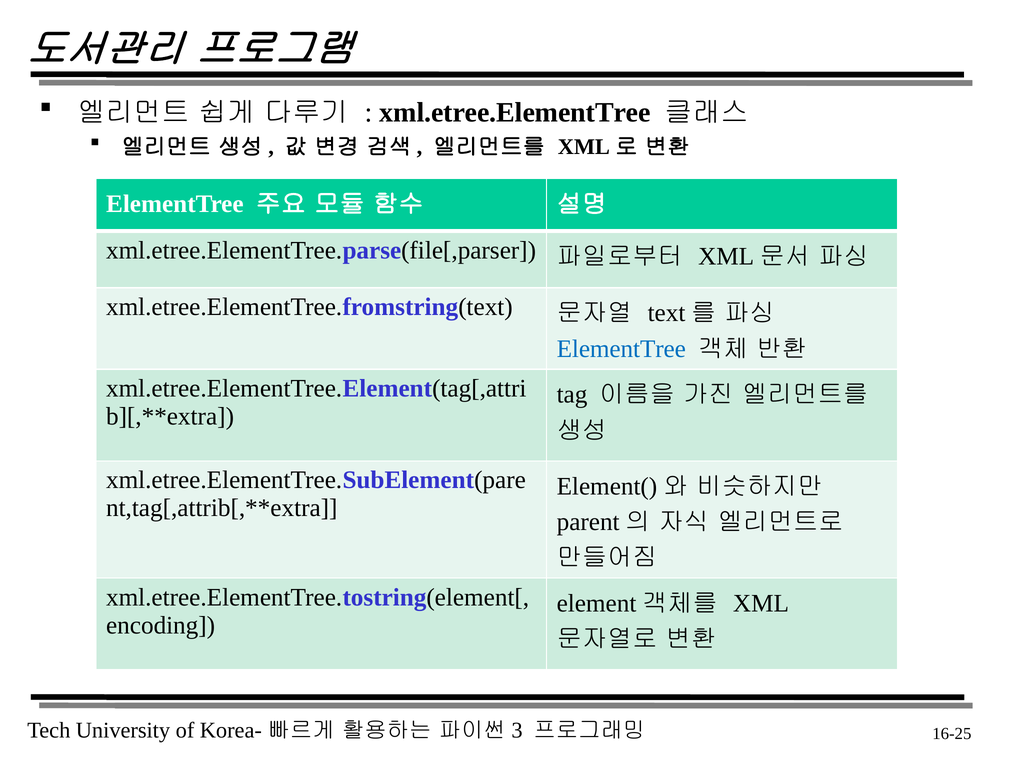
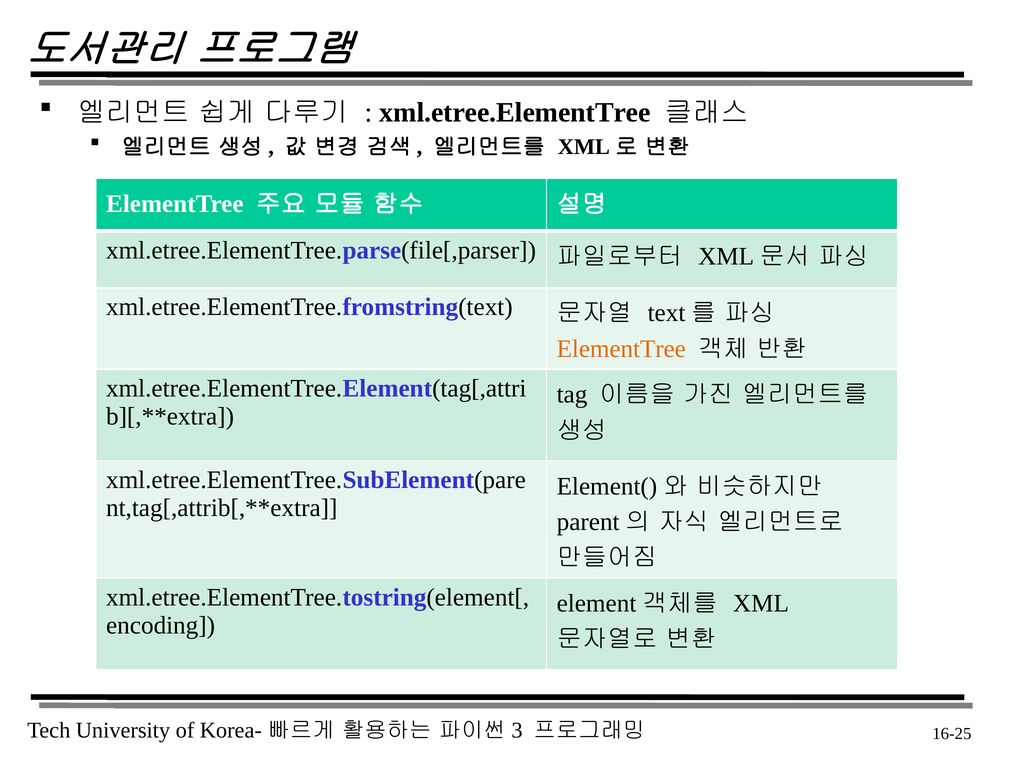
ElementTree colour: blue -> orange (621, 349)
